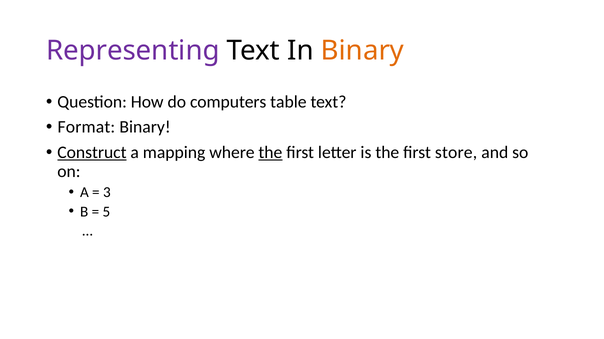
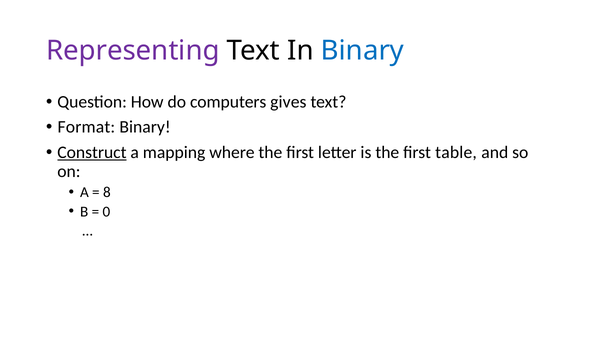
Binary colour: orange -> blue (362, 51)
table: table -> gives (288, 102)
the underline: present -> none (270, 153)
store: store -> table (456, 153)
3: 3 -> 8 (107, 193)
5: 5 -> 0 (106, 212)
